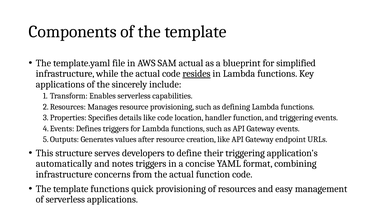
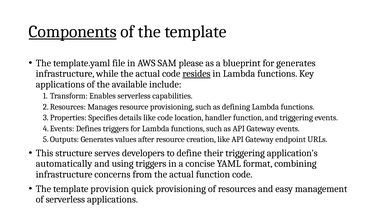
Components underline: none -> present (73, 32)
SAM actual: actual -> please (191, 63)
for simplified: simplified -> generates (296, 63)
sincerely: sincerely -> available (129, 84)
notes: notes -> using (123, 164)
template functions: functions -> provision (110, 189)
